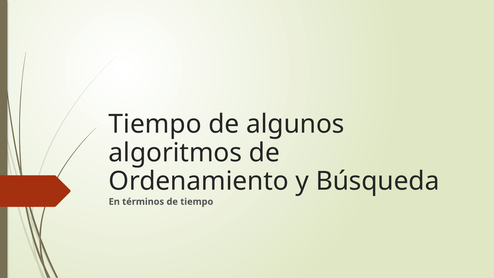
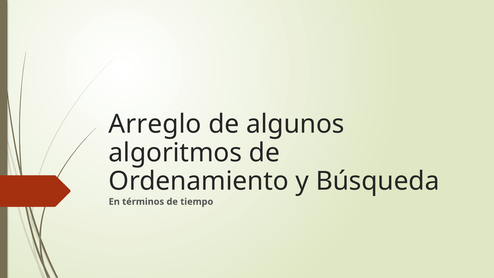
Tiempo: Tiempo -> Arreglo (155, 124)
